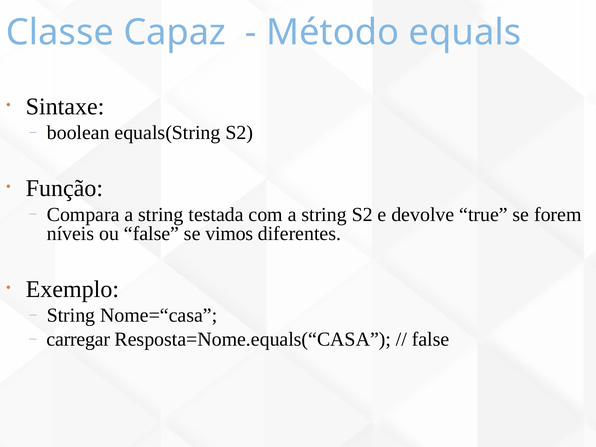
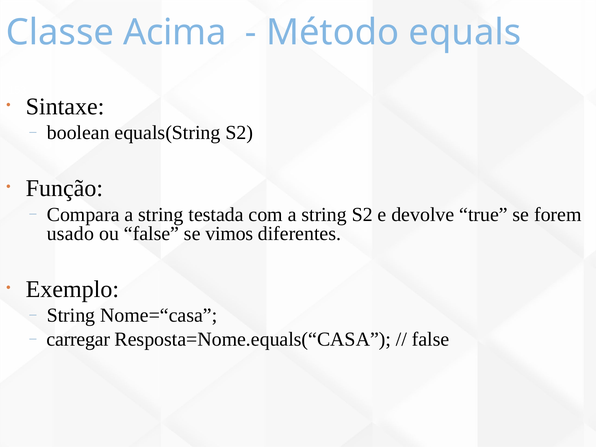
Capaz: Capaz -> Acima (175, 32)
níveis: níveis -> usado (70, 234)
